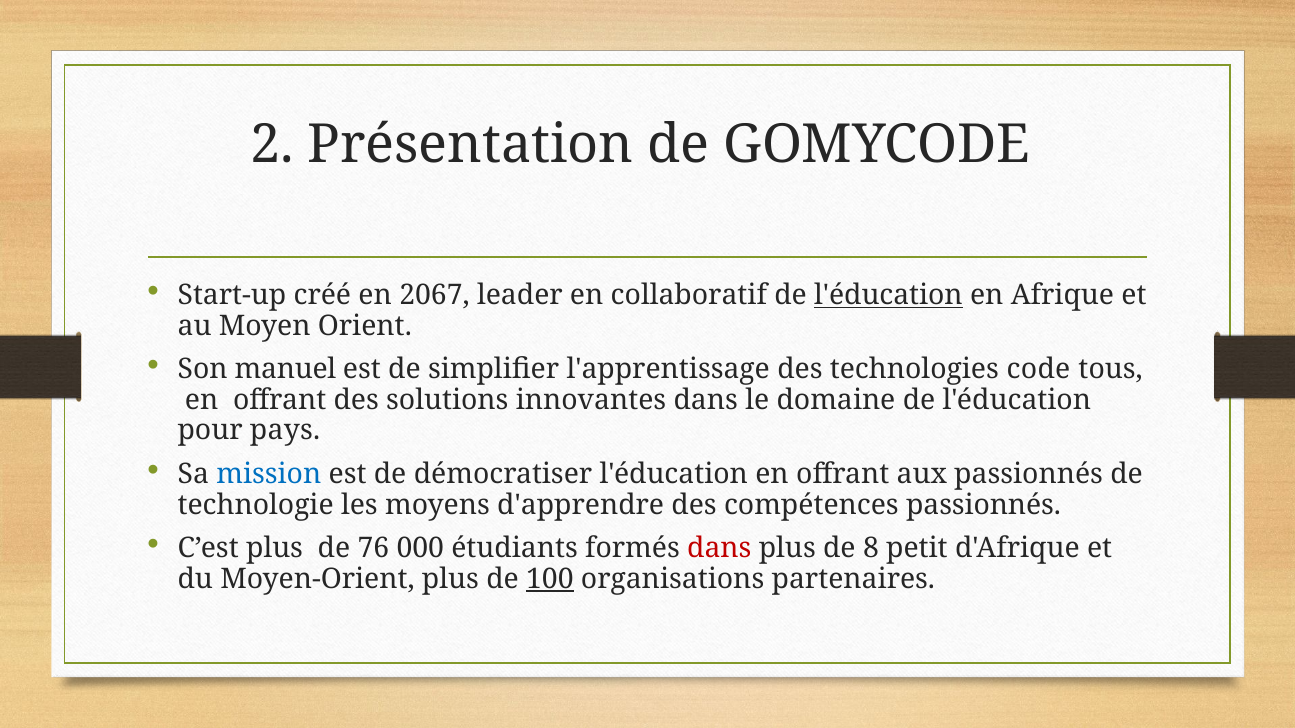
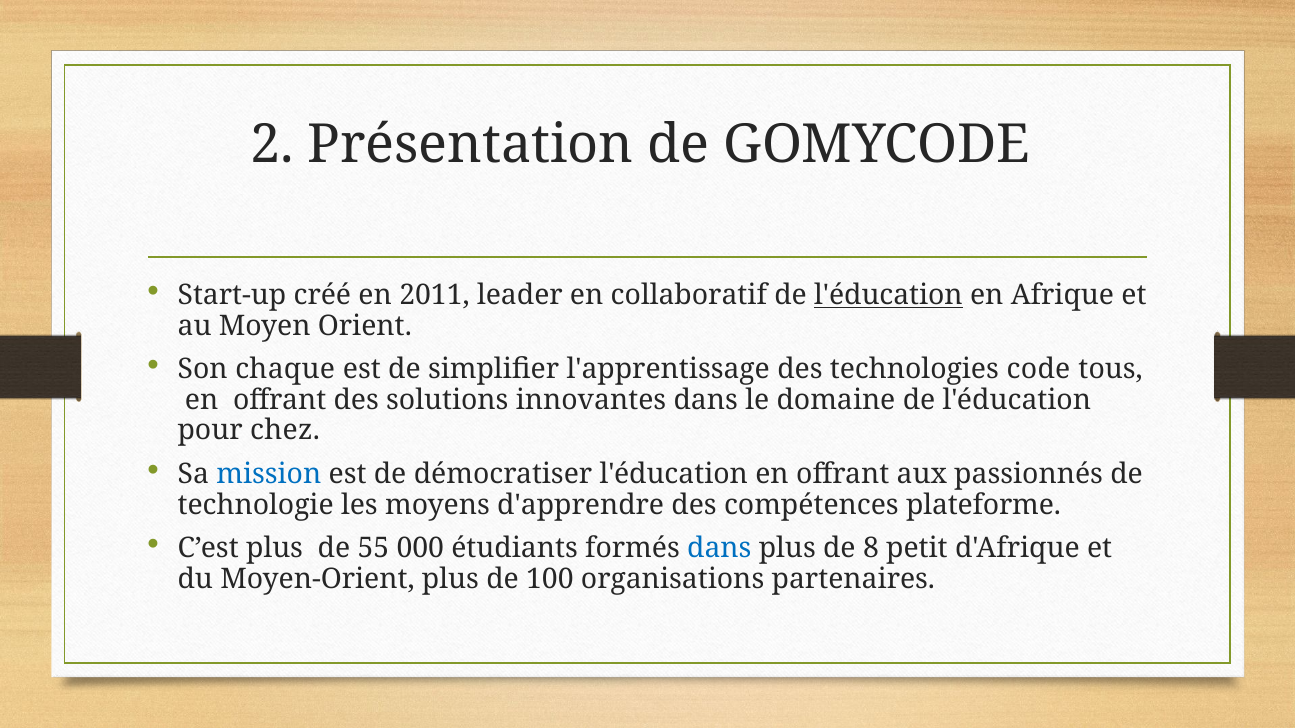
2067: 2067 -> 2011 (434, 295)
manuel: manuel -> chaque (285, 370)
pays: pays -> chez (285, 431)
compétences passionnés: passionnés -> plateforme (984, 505)
76: 76 -> 55 (373, 549)
dans colour: red -> blue (719, 549)
100 underline: present -> none (550, 579)
